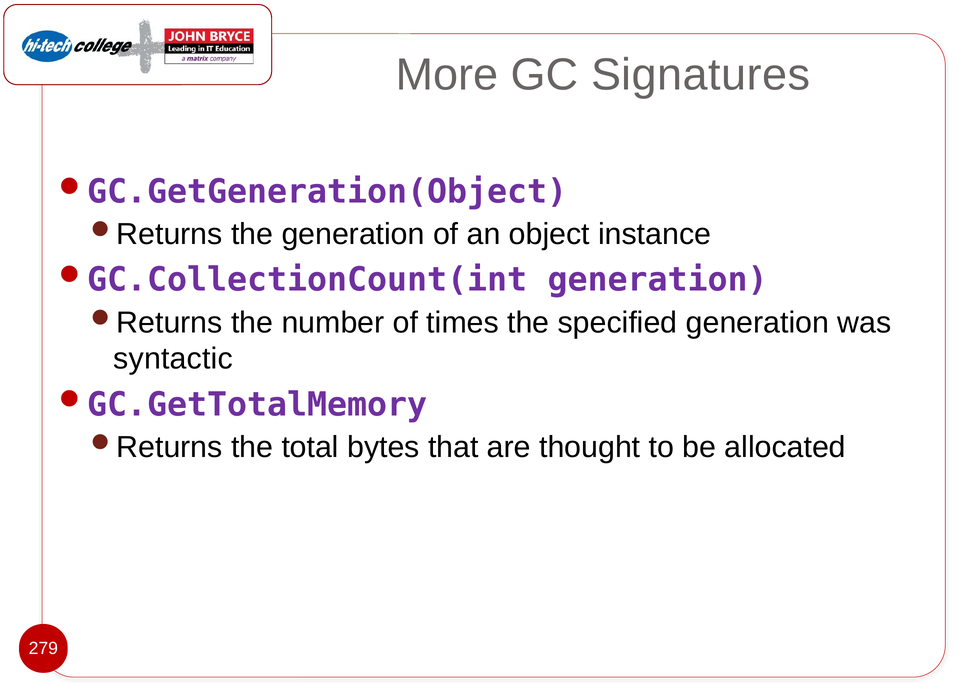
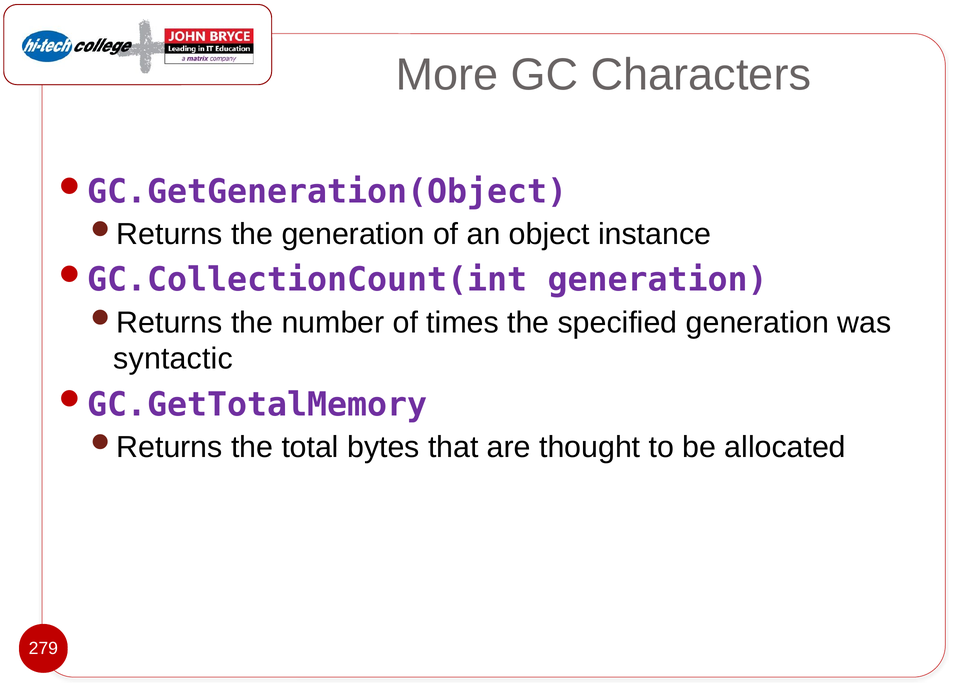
Signatures: Signatures -> Characters (701, 75)
